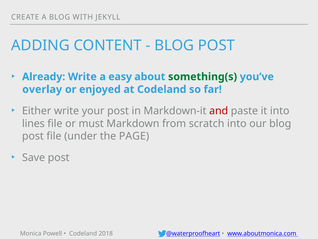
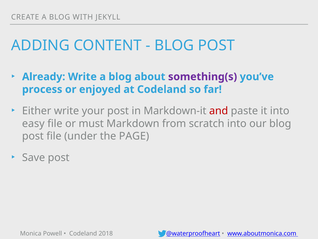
Write a easy: easy -> blog (120, 77)
something(s colour: green -> purple (203, 77)
overlay: overlay -> process (42, 89)
lines: lines -> easy (33, 123)
